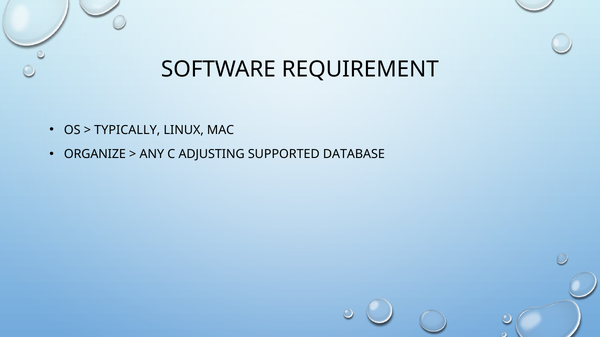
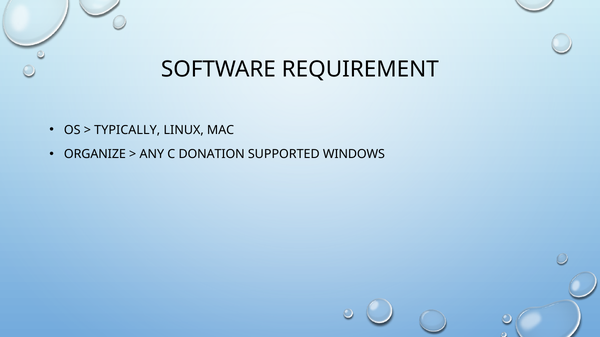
ADJUSTING: ADJUSTING -> DONATION (212, 154)
DATABASE: DATABASE -> WINDOWS (354, 154)
